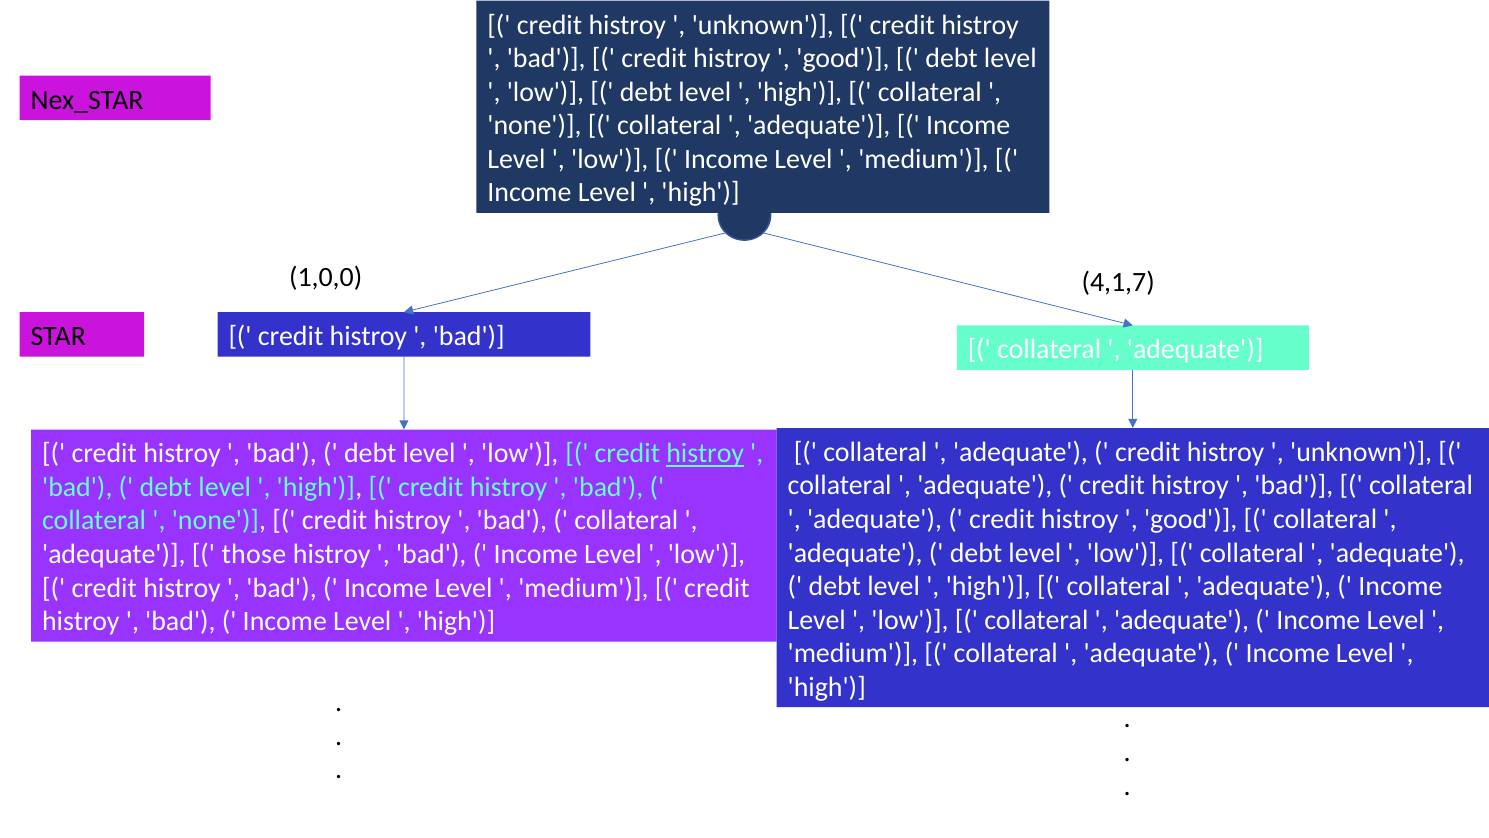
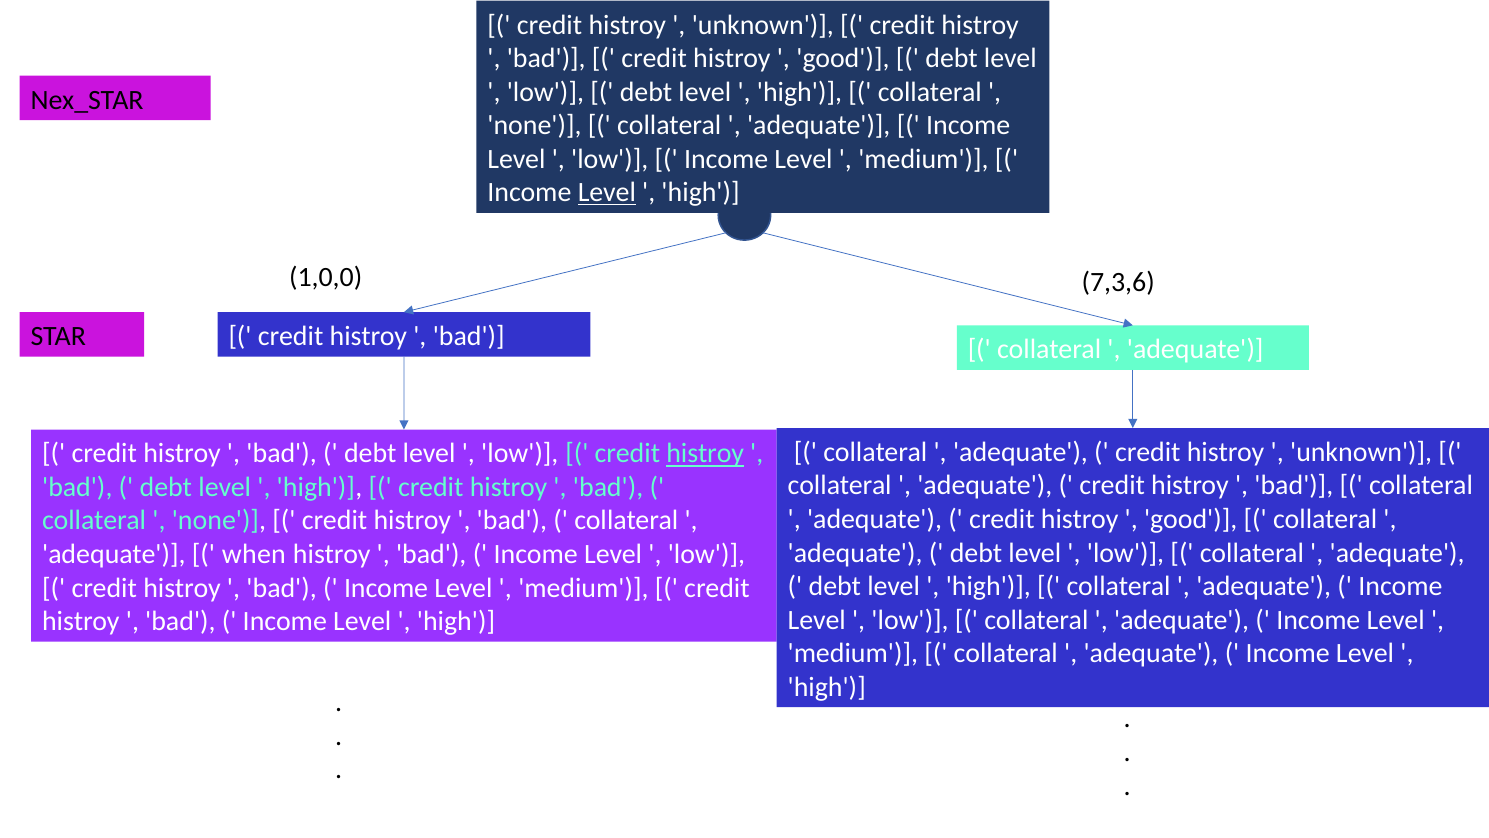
Level underline: none -> present (607, 192)
4,1,7: 4,1,7 -> 7,3,6 (1118, 282)
those: those -> when (254, 554)
